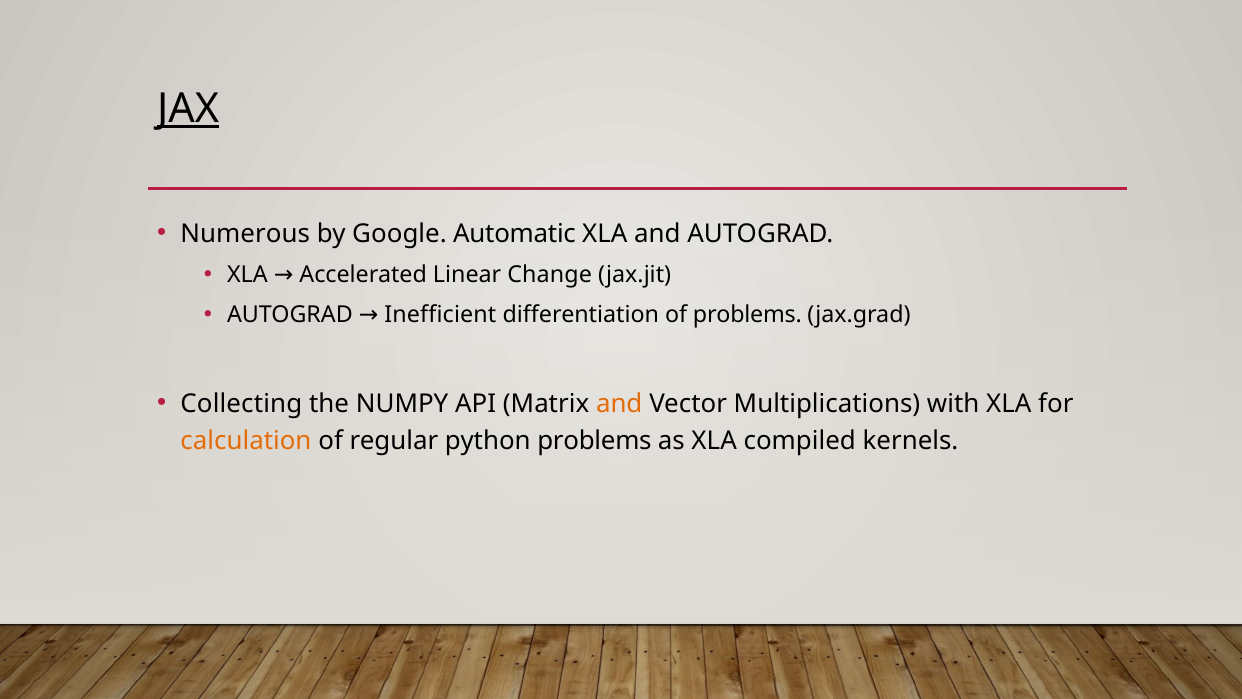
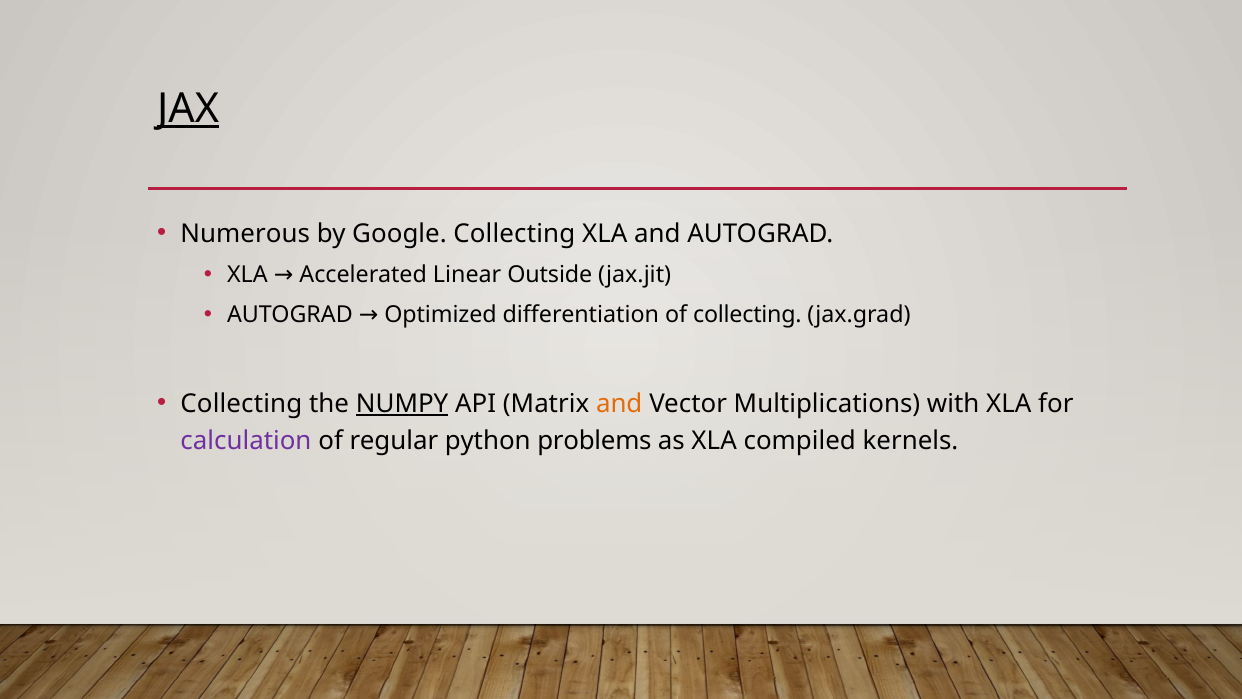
Google Automatic: Automatic -> Collecting (514, 234)
Change: Change -> Outside (550, 275)
Inefficient: Inefficient -> Optimized (441, 315)
of problems: problems -> collecting (747, 315)
NUMPY underline: none -> present (402, 404)
calculation colour: orange -> purple (246, 441)
